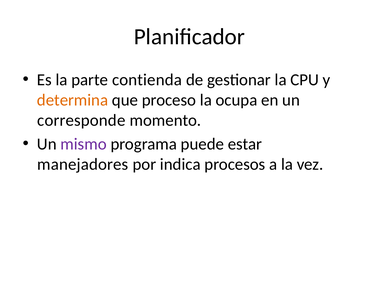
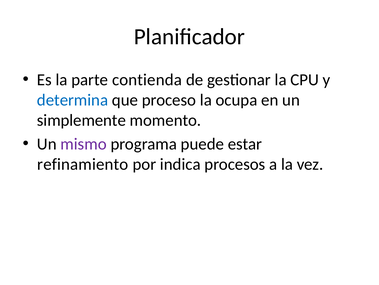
determina colour: orange -> blue (73, 100)
corresponde: corresponde -> simplemente (81, 120)
manejadores: manejadores -> refinamiento (83, 164)
